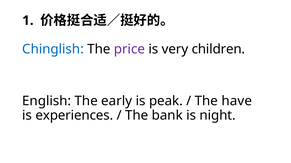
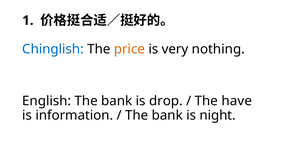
price colour: purple -> orange (129, 49)
children: children -> nothing (218, 49)
English The early: early -> bank (117, 101)
peak: peak -> drop (166, 101)
experiences: experiences -> information (74, 116)
